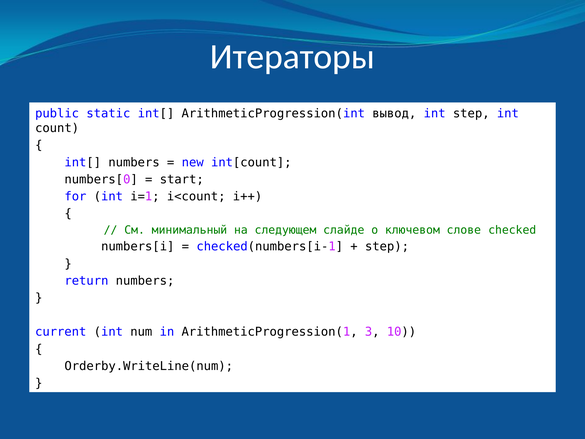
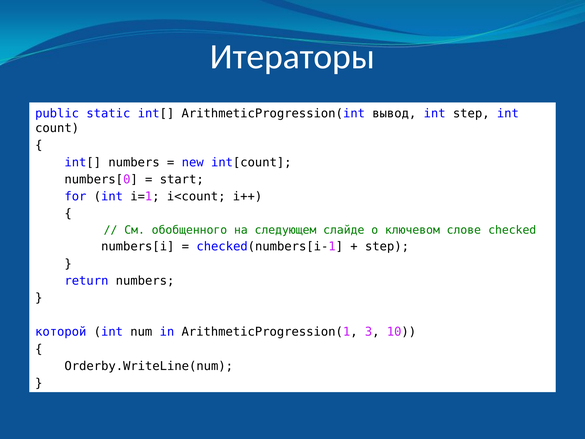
минимальный: минимальный -> обобщенного (189, 230)
current: current -> которой (61, 332)
